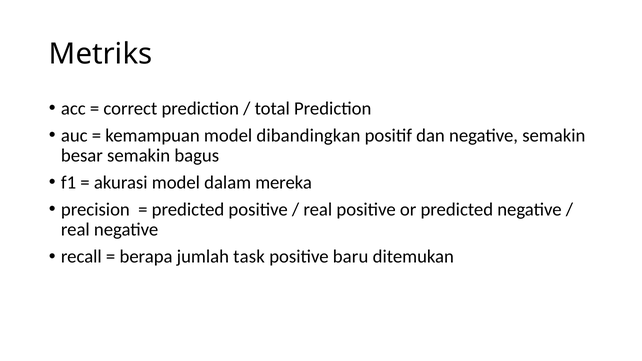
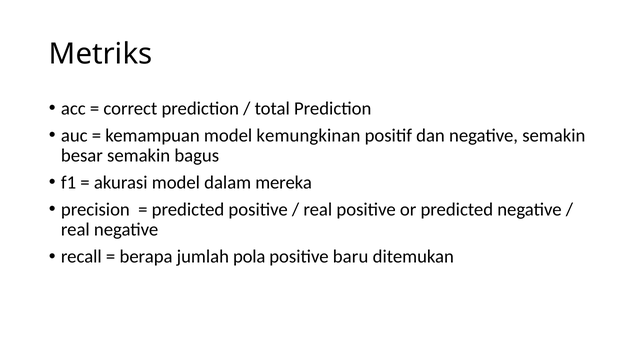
dibandingkan: dibandingkan -> kemungkinan (308, 135)
task: task -> pola (249, 257)
